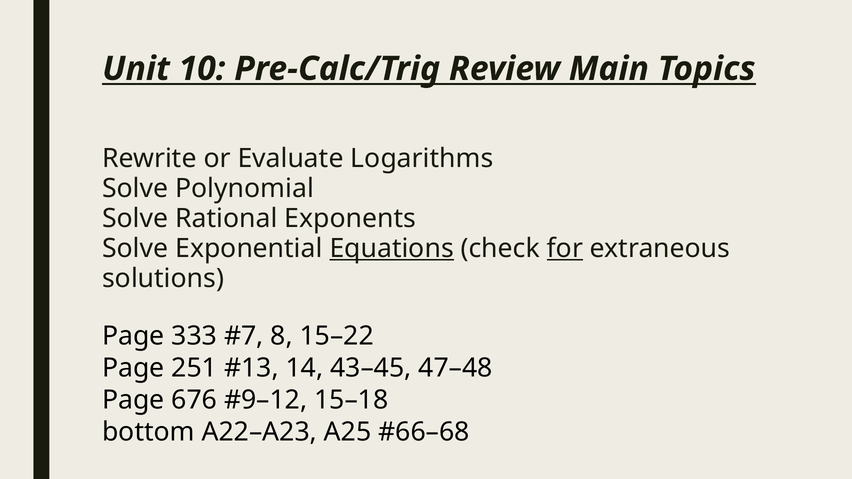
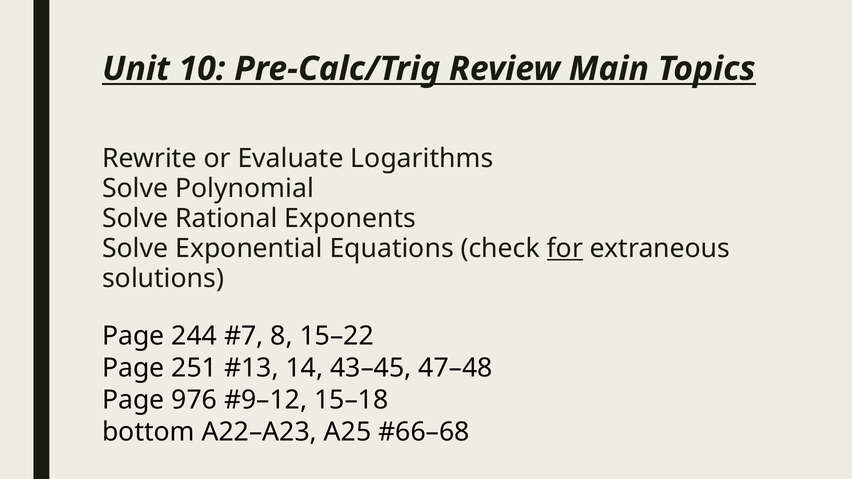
Equations underline: present -> none (392, 249)
333: 333 -> 244 (194, 336)
676: 676 -> 976 (194, 400)
